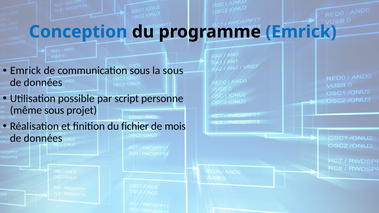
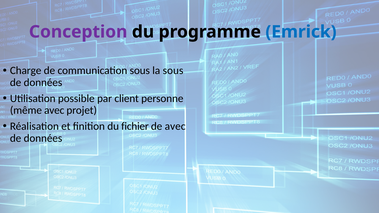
Conception colour: blue -> purple (78, 32)
Emrick: Emrick -> Charge (26, 71)
script: script -> client (127, 98)
même sous: sous -> avec (54, 110)
de mois: mois -> avec (175, 126)
